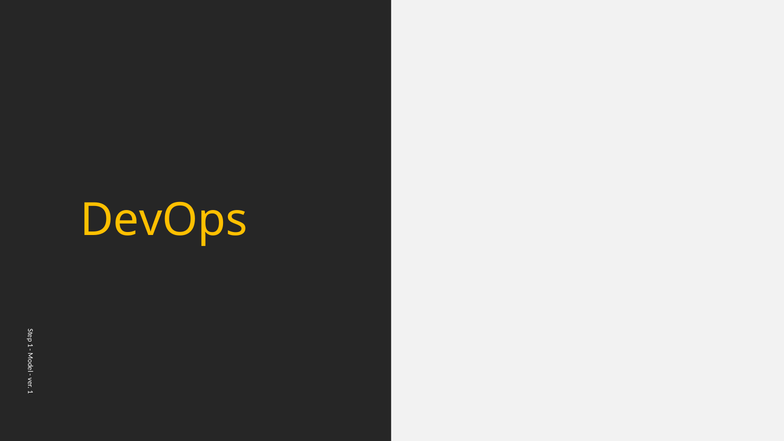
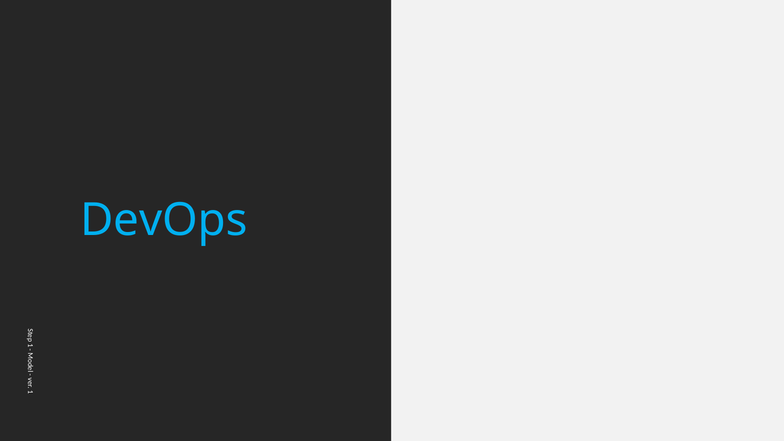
DevOps colour: yellow -> light blue (164, 220)
